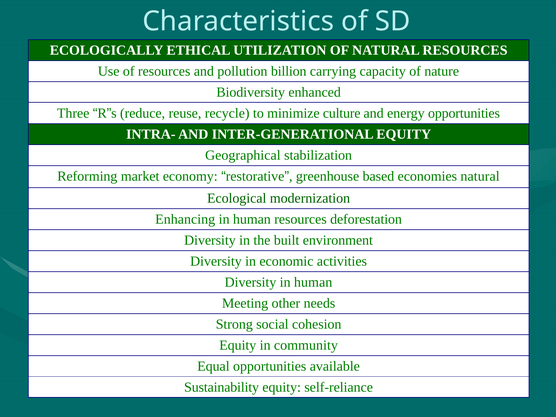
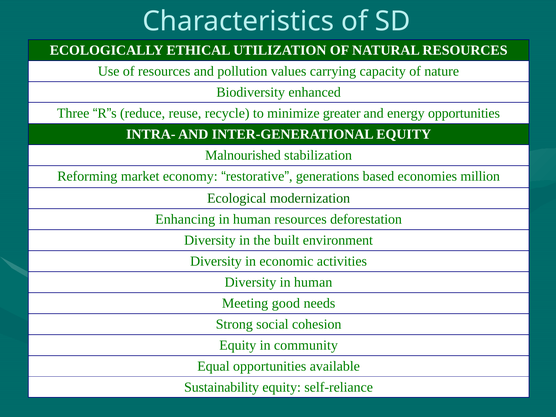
billion: billion -> values (289, 71)
culture: culture -> greater (342, 113)
Geographical: Geographical -> Malnourished (243, 155)
greenhouse: greenhouse -> generations (328, 176)
economies natural: natural -> million (480, 176)
other: other -> good (286, 303)
